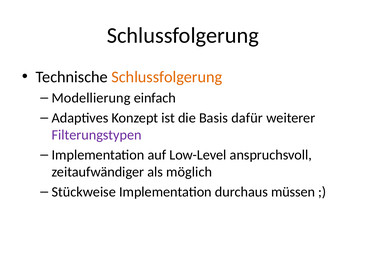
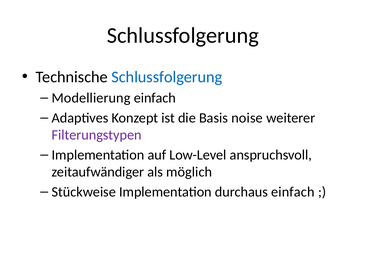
Schlussfolgerung colour: orange -> blue (167, 77)
dafür: dafür -> noise (247, 118)
durchaus müssen: müssen -> einfach (293, 192)
